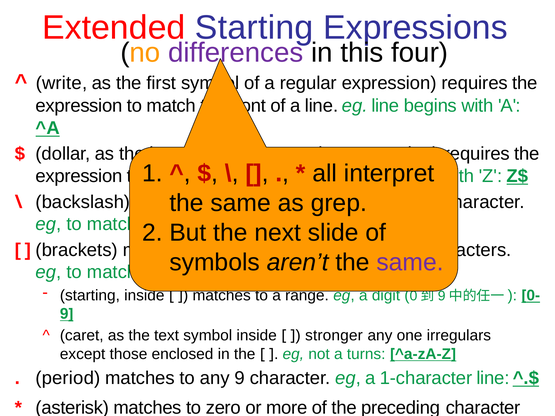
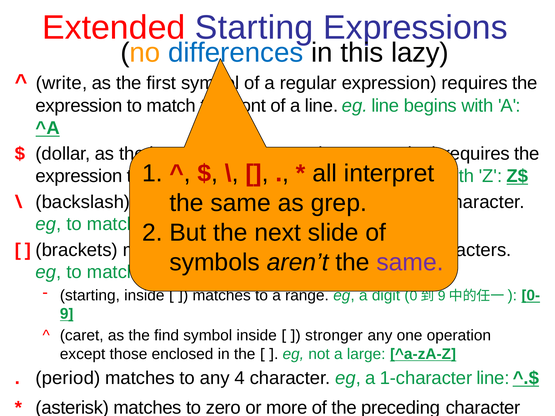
differences colour: purple -> blue (236, 53)
four: four -> lazy (420, 53)
text: text -> find (167, 336)
irregulars: irregulars -> operation (459, 336)
a turns: turns -> large (366, 354)
any 9: 9 -> 4 (240, 378)
